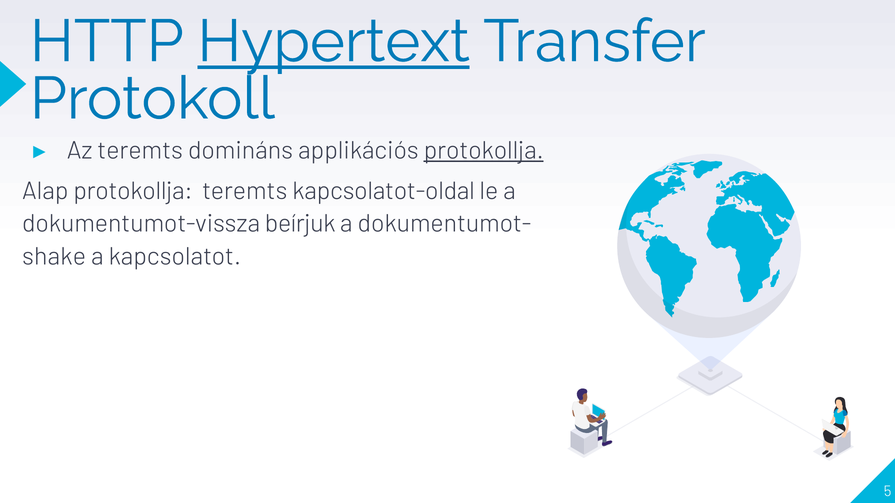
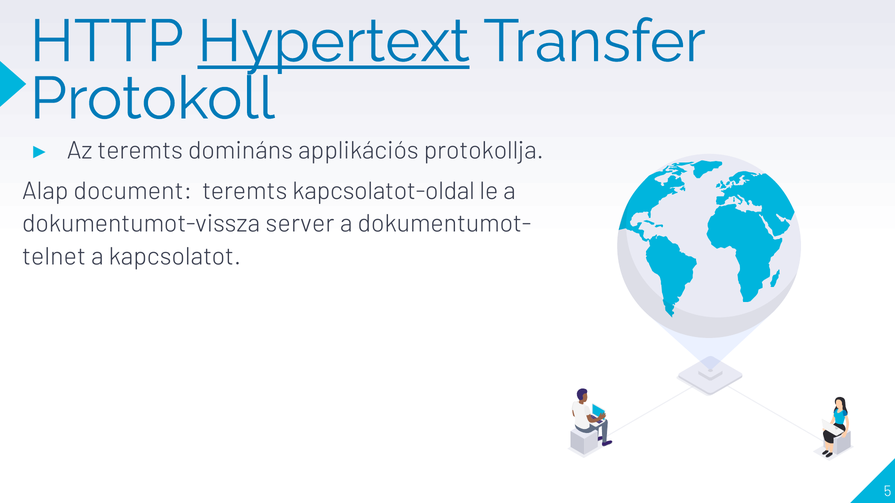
protokollja underline: present -> none (484, 151)
Alap protokollja: protokollja -> document (133, 191)
beírjuk: beírjuk -> server (300, 224)
shake: shake -> telnet (54, 257)
